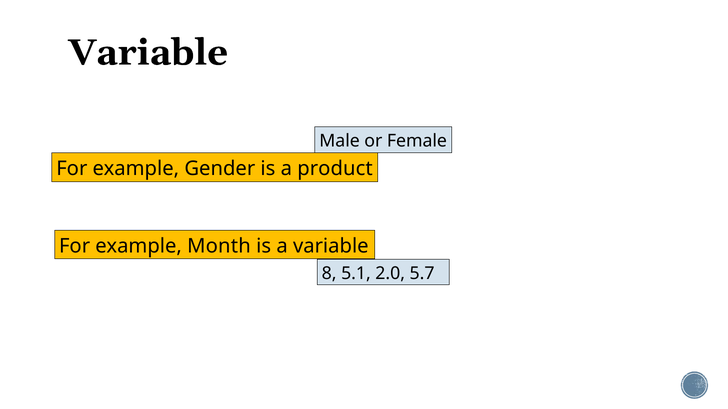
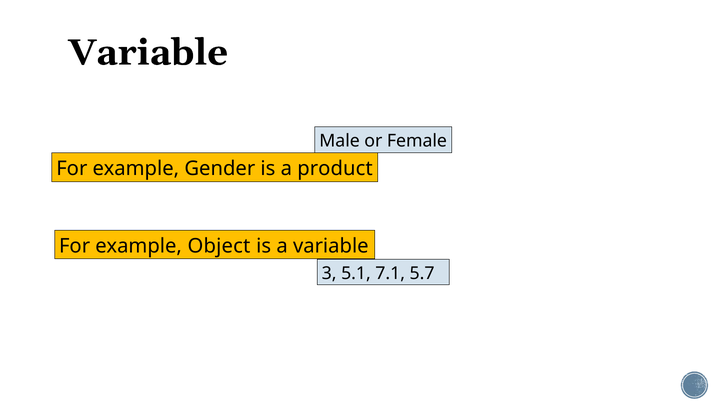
Month: Month -> Object (219, 246)
8: 8 -> 3 (329, 274)
2.0: 2.0 -> 7.1 (390, 274)
